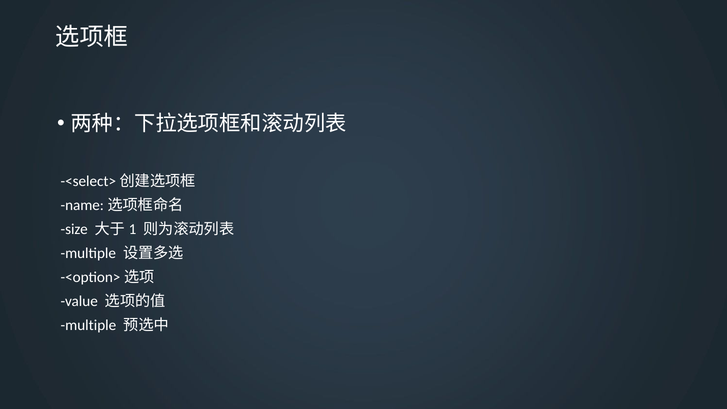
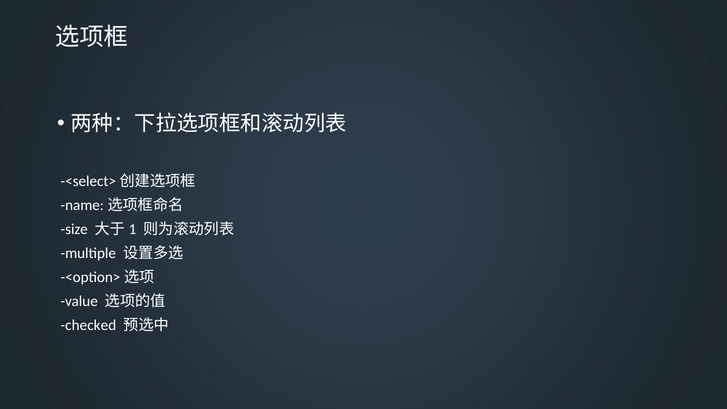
multiple: multiple -> checked (88, 325)
